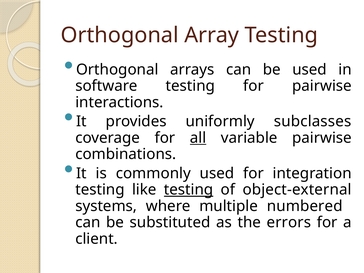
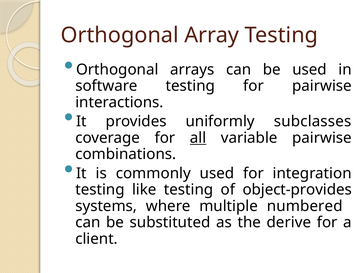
testing underline: present -> none (189, 190)
object-external: object-external -> object-provides (297, 190)
errors: errors -> derive (289, 222)
